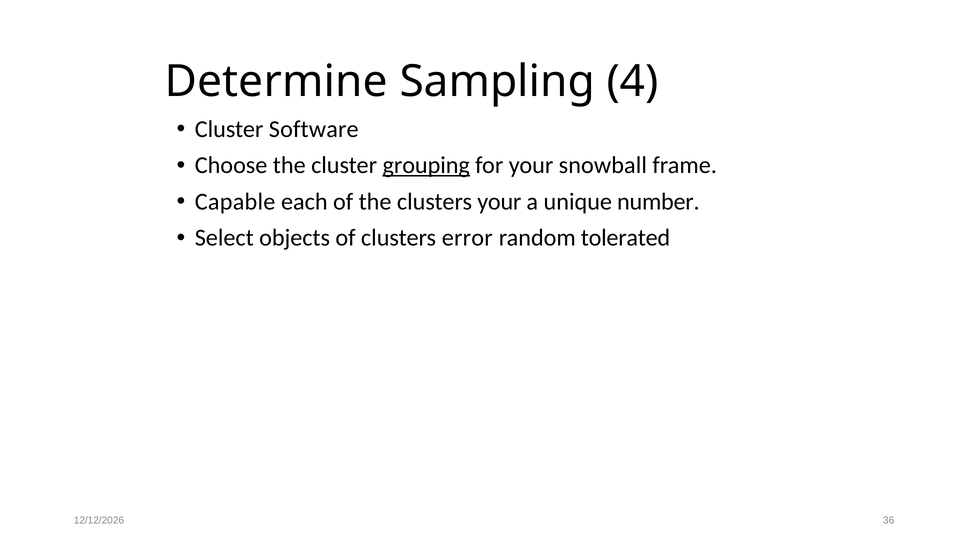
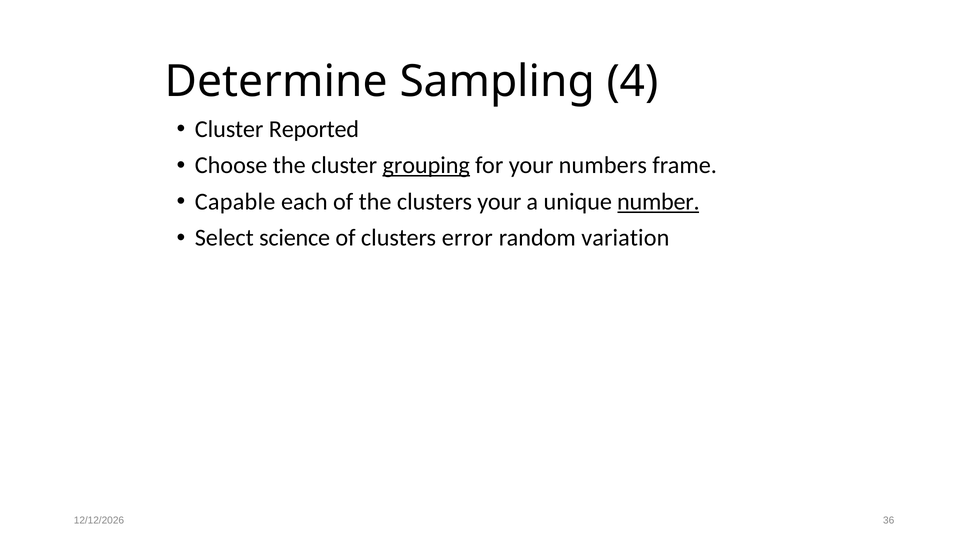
Software: Software -> Reported (314, 129)
snowball: snowball -> numbers (603, 165)
number underline: none -> present (658, 202)
objects: objects -> science (295, 238)
tolerated: tolerated -> variation (625, 238)
